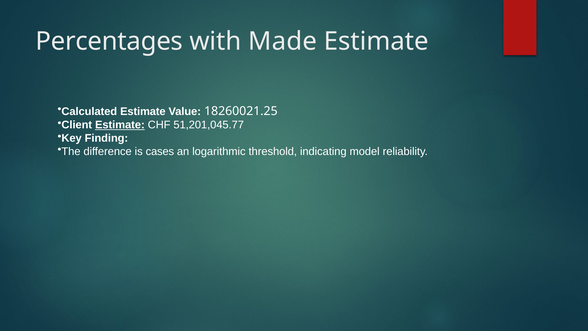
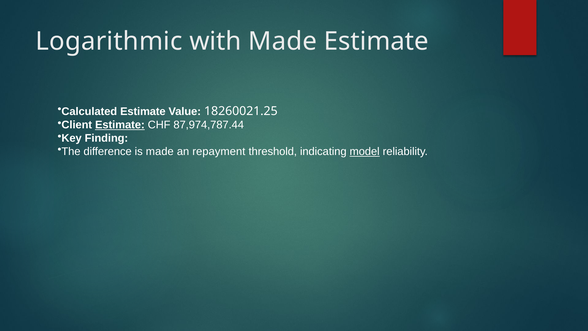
Percentages: Percentages -> Logarithmic (109, 41)
51,201,045.77: 51,201,045.77 -> 87,974,787.44 (209, 125)
is cases: cases -> made (160, 151)
logarithmic: logarithmic -> repayment (219, 151)
model underline: none -> present (365, 151)
